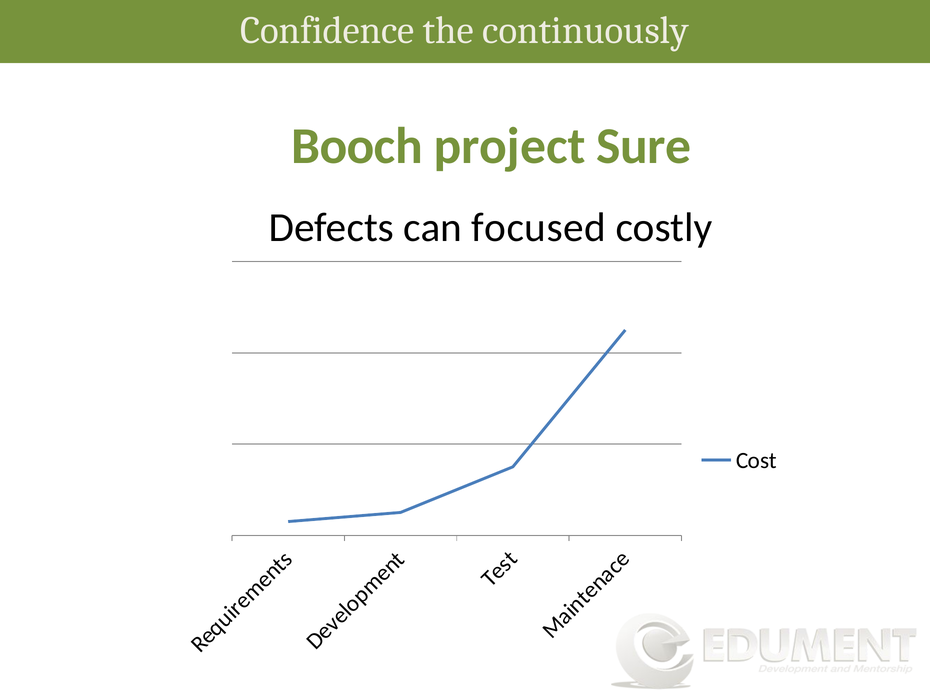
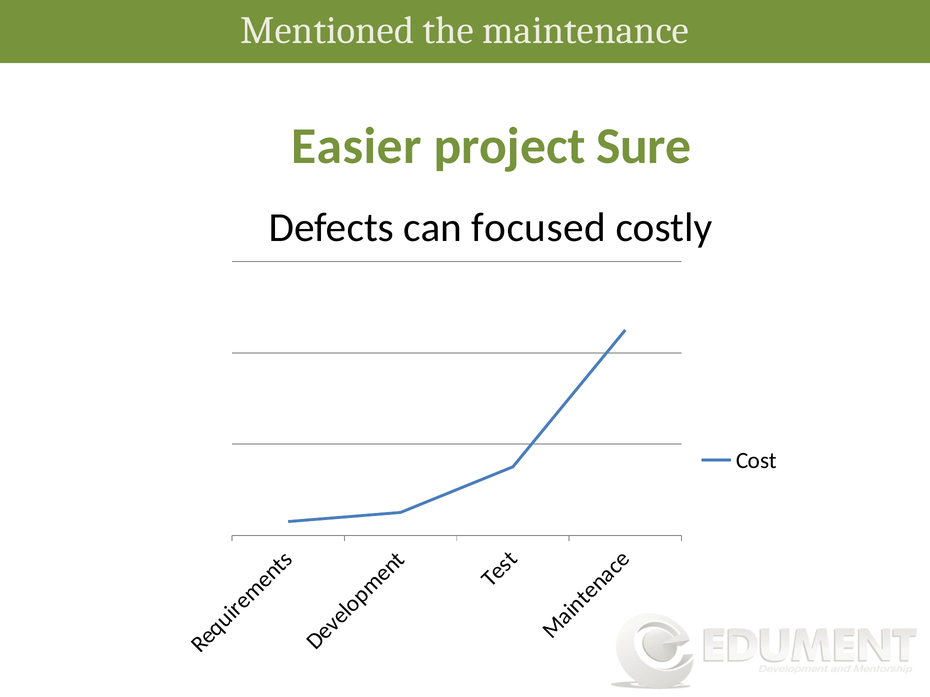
Confidence: Confidence -> Mentioned (327, 30)
continuously: continuously -> maintenance (586, 30)
Booch: Booch -> Easier (356, 146)
